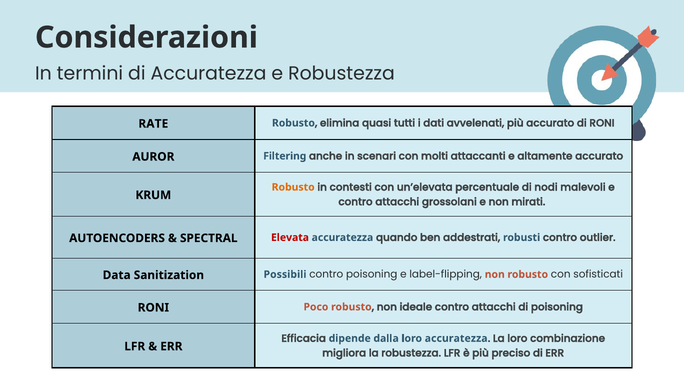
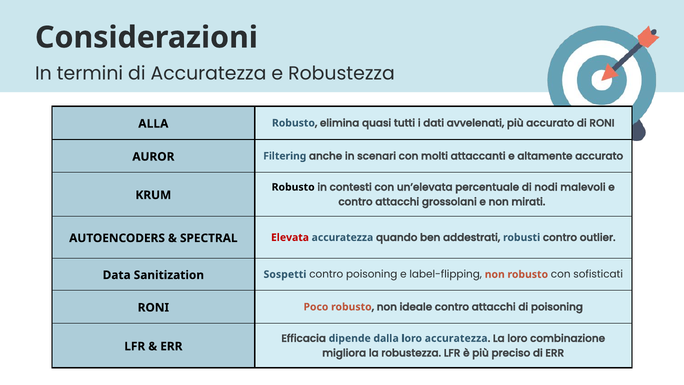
RATE: RATE -> ALLA (153, 124)
Robusto colour: orange -> black (293, 187)
Possibili: Possibili -> Sospetti (285, 274)
